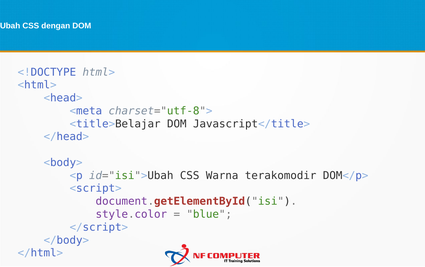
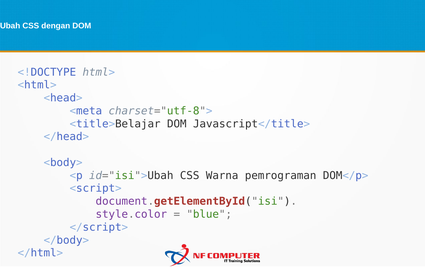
terakomodir: terakomodir -> pemrograman (281, 176)
